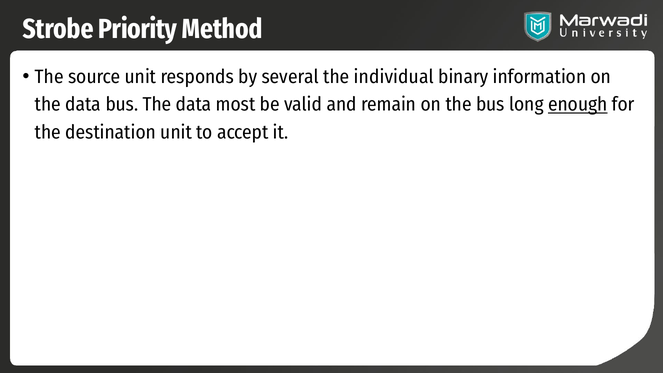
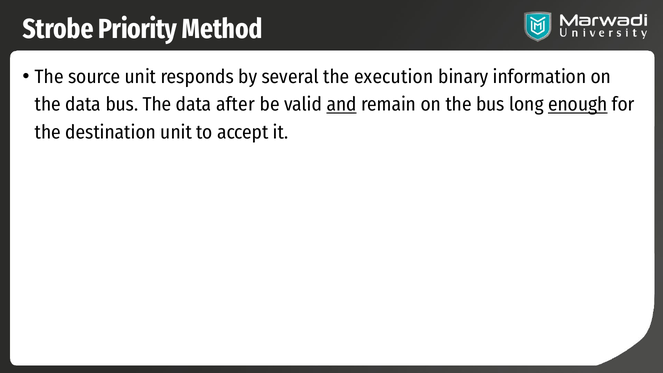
individual: individual -> execution (394, 77)
most: most -> after (235, 105)
and underline: none -> present (342, 105)
